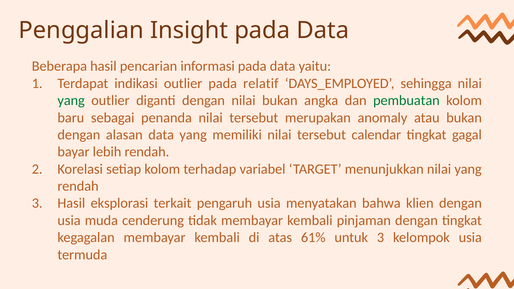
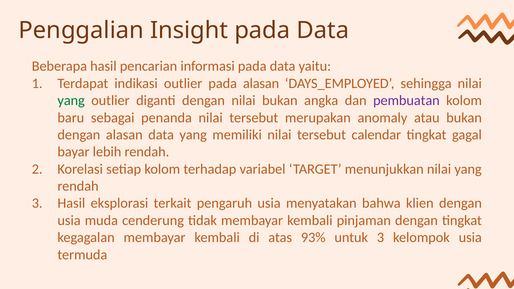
pada relatif: relatif -> alasan (261, 83)
pembuatan colour: green -> purple (406, 101)
61%: 61% -> 93% (313, 238)
